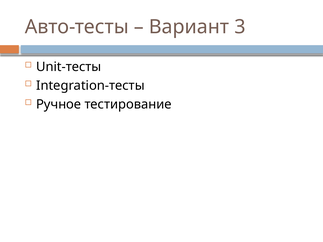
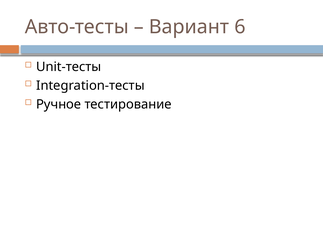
3: 3 -> 6 (240, 27)
